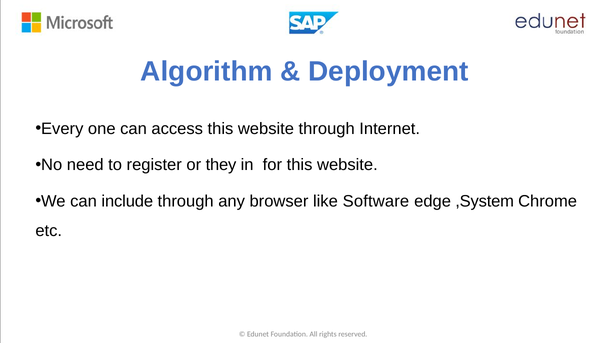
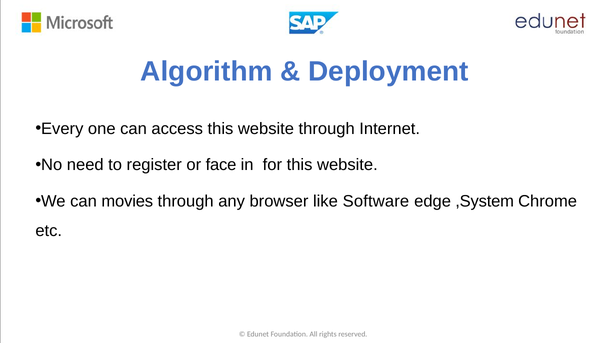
they: they -> face (221, 165)
include: include -> movies (127, 202)
